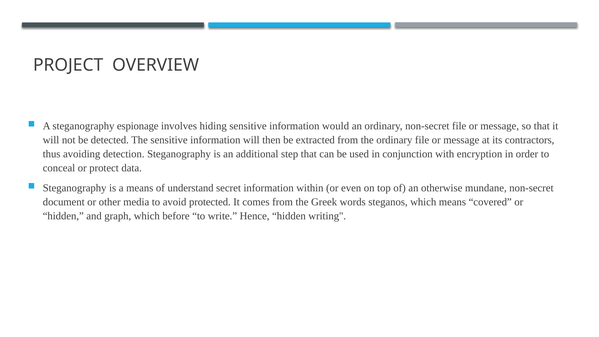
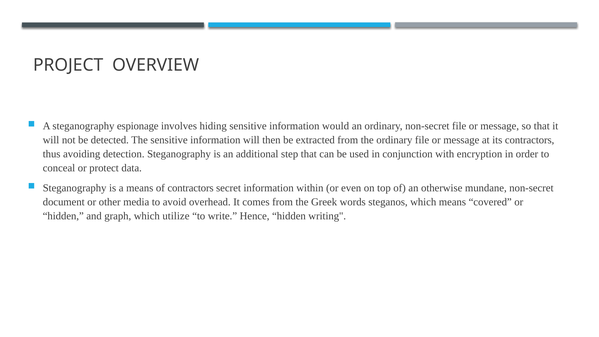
of understand: understand -> contractors (191, 188)
protected: protected -> overhead (210, 202)
before: before -> utilize (176, 216)
